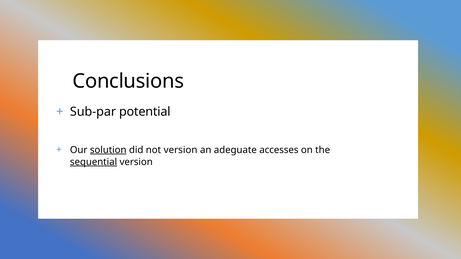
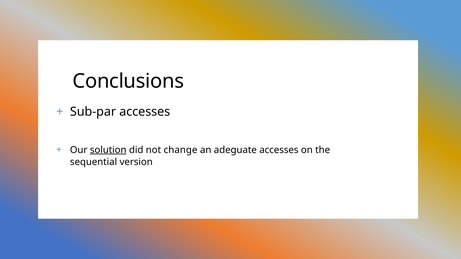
Sub-par potential: potential -> accesses (145, 112)
not version: version -> change (181, 150)
sequential underline: present -> none (94, 162)
